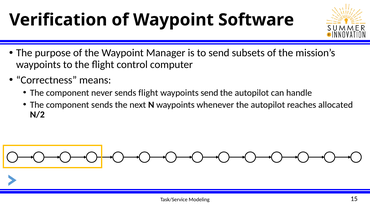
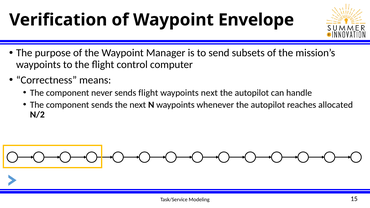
Software: Software -> Envelope (256, 20)
waypoints send: send -> next (209, 93)
